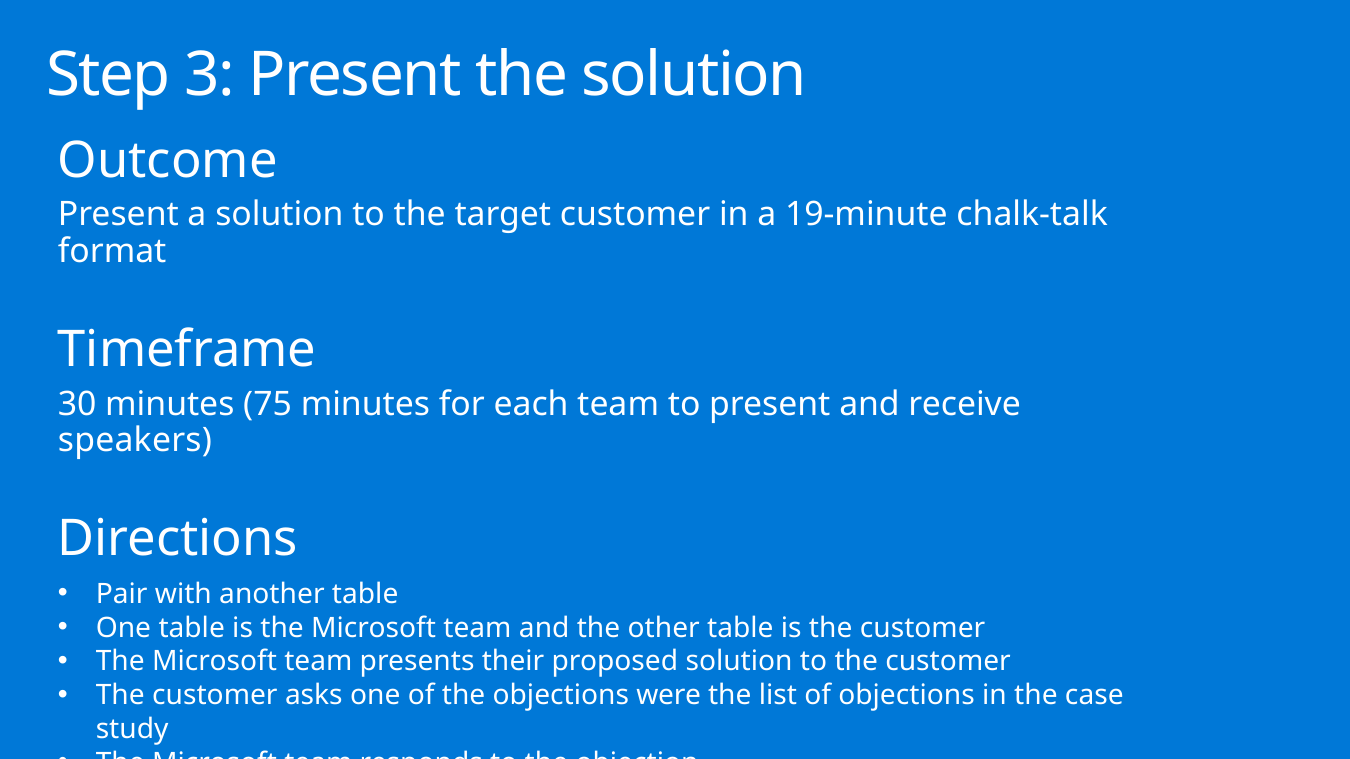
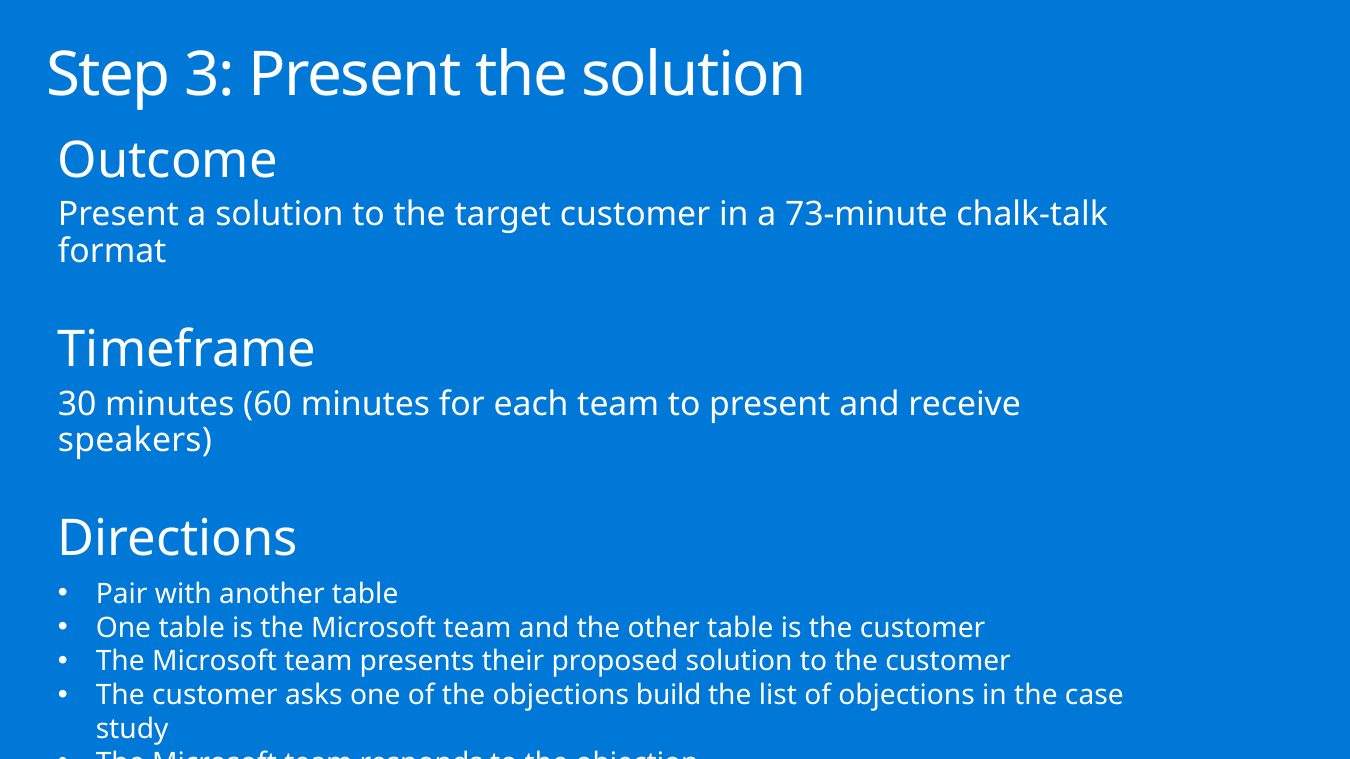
19-minute: 19-minute -> 73-minute (866, 215)
75: 75 -> 60 (268, 404)
were: were -> build (669, 696)
